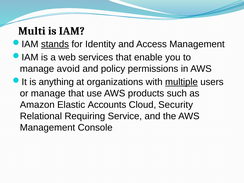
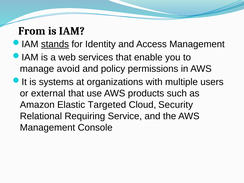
Multi: Multi -> From (32, 31)
anything: anything -> systems (56, 82)
multiple underline: present -> none (181, 82)
or manage: manage -> external (48, 93)
Accounts: Accounts -> Targeted (107, 105)
